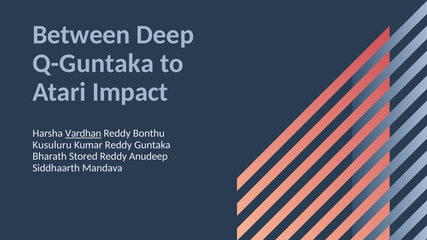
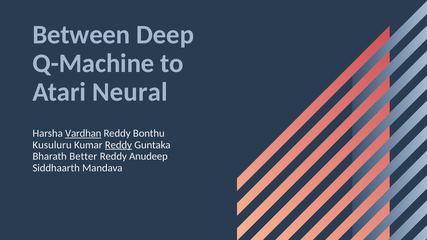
Q-Guntaka: Q-Guntaka -> Q-Machine (93, 63)
Impact: Impact -> Neural (130, 92)
Reddy underline: none -> present (118, 145)
Stored: Stored -> Better (83, 157)
